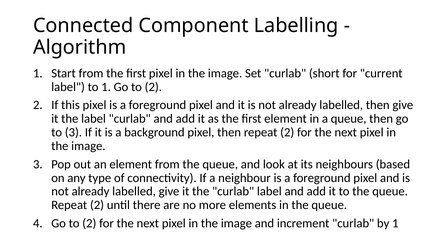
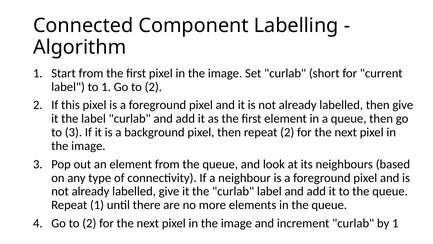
2: 2 -> 1 (97, 205)
